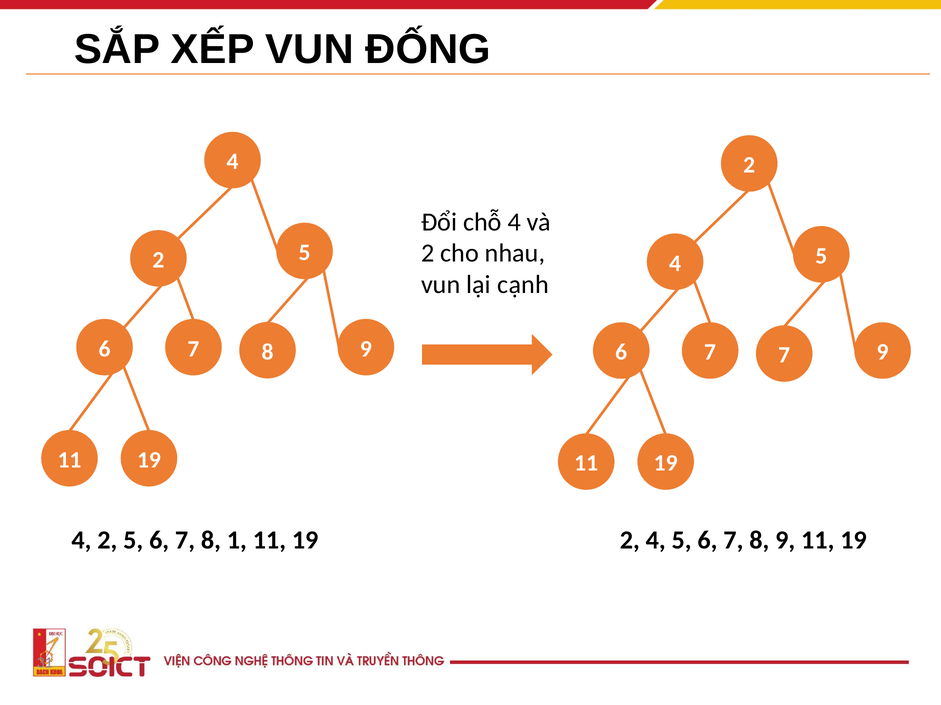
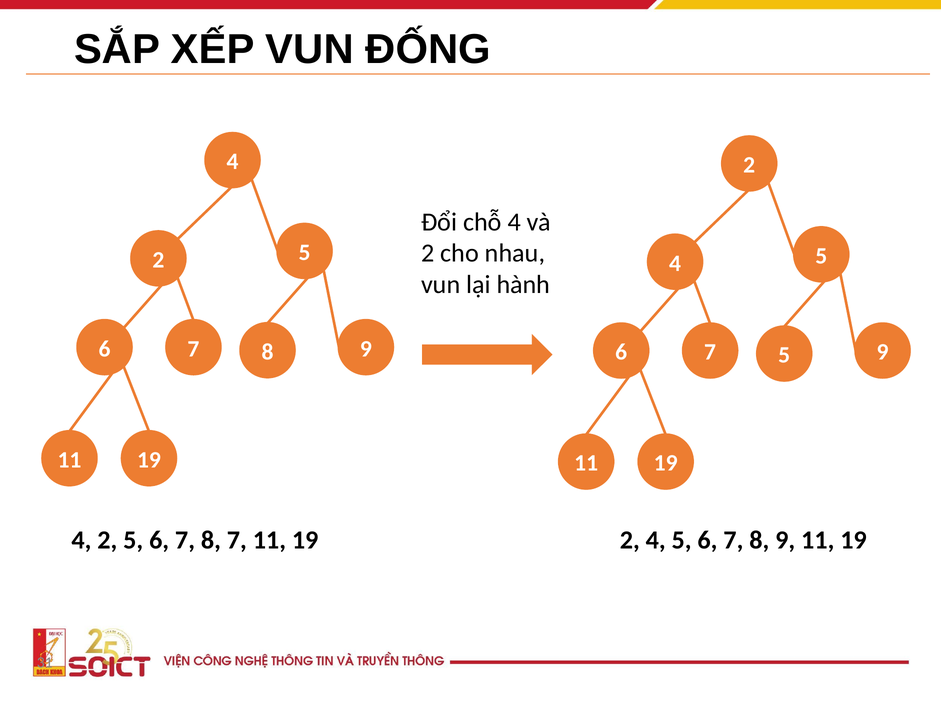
cạnh: cạnh -> hành (523, 285)
7 7: 7 -> 5 (784, 356)
8 1: 1 -> 7 (237, 541)
